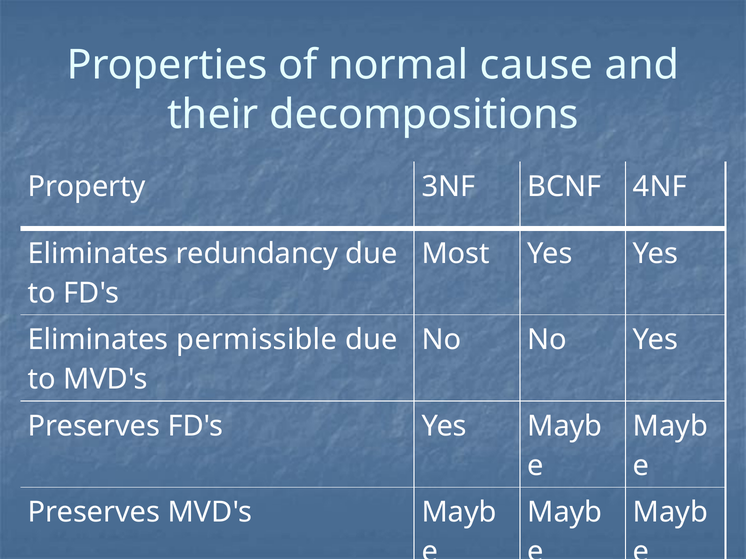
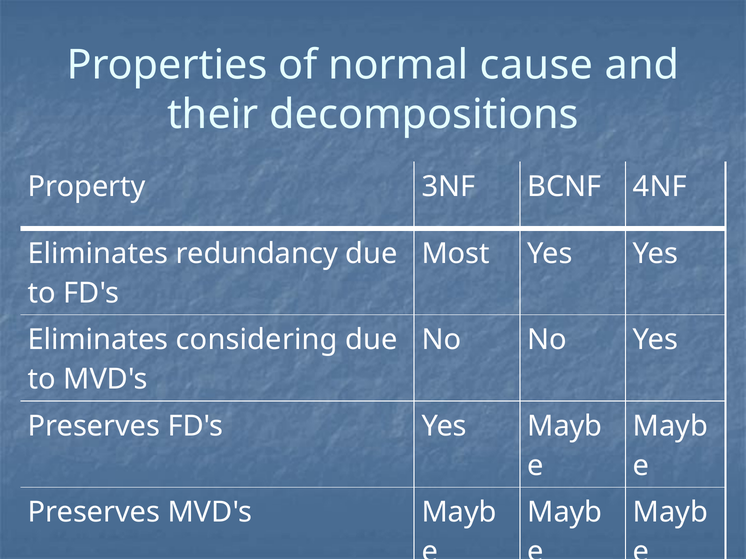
permissible: permissible -> considering (257, 340)
